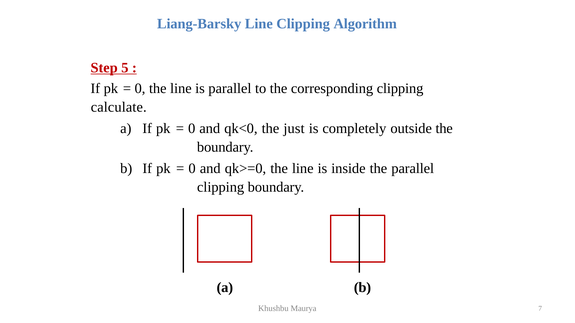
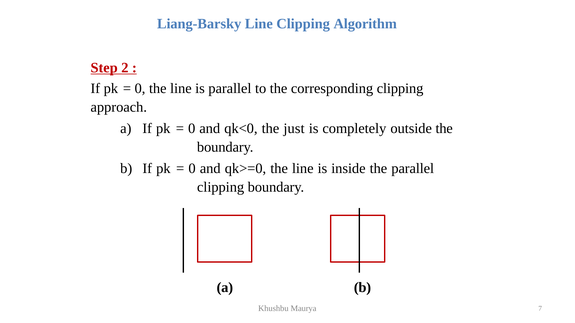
5: 5 -> 2 (125, 68)
calculate: calculate -> approach (119, 107)
